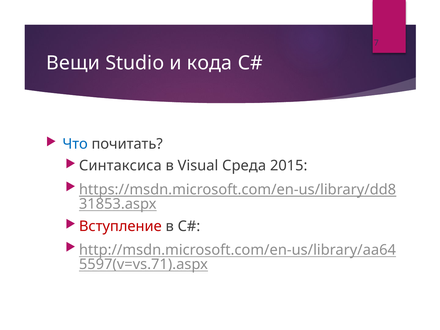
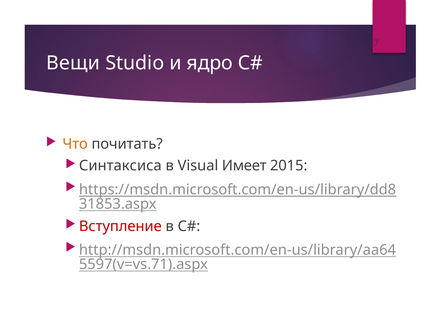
кода: кода -> ядро (210, 63)
Что colour: blue -> orange (75, 144)
Среда: Среда -> Имеет (244, 166)
